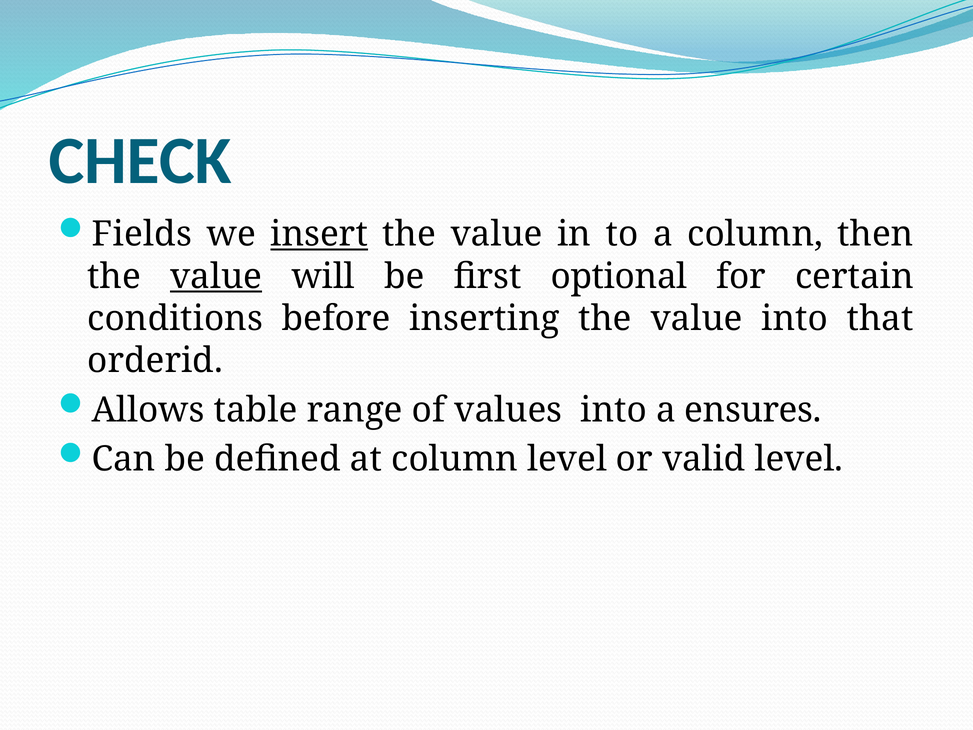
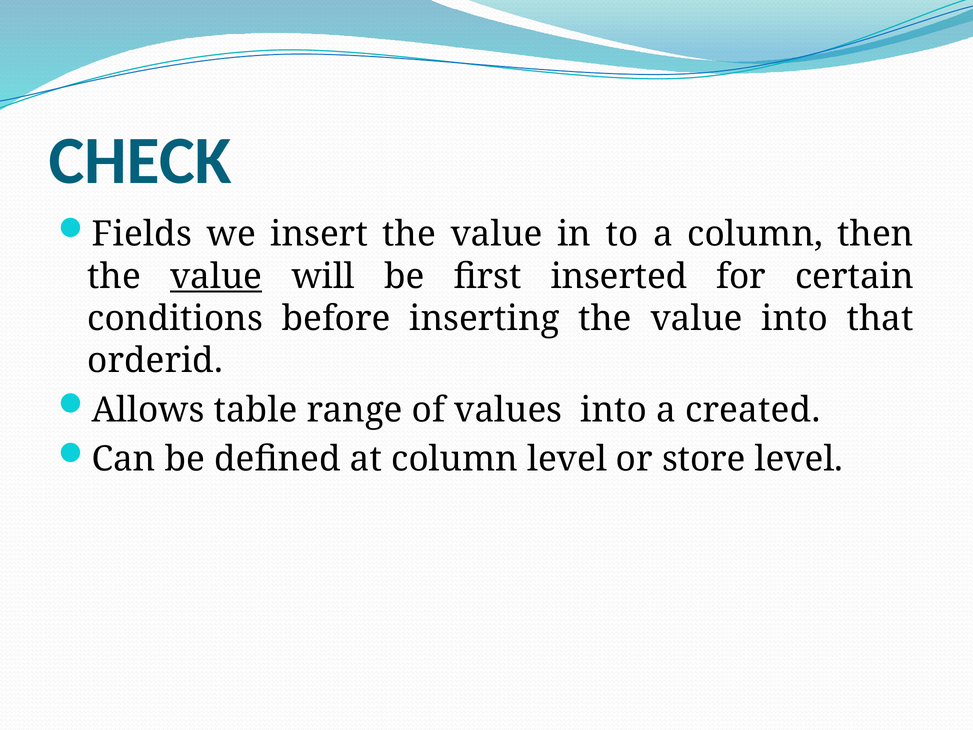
insert underline: present -> none (319, 234)
optional: optional -> inserted (619, 276)
ensures: ensures -> created (753, 410)
valid: valid -> store (704, 459)
